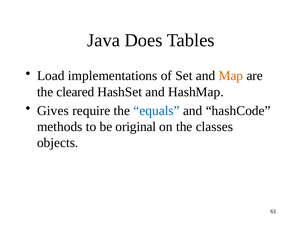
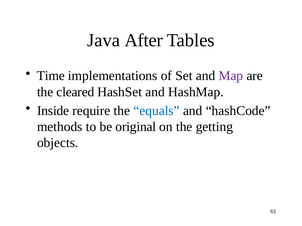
Does: Does -> After (144, 40)
Load: Load -> Time (51, 76)
Map colour: orange -> purple (231, 76)
Gives: Gives -> Inside (53, 111)
classes: classes -> getting (214, 127)
